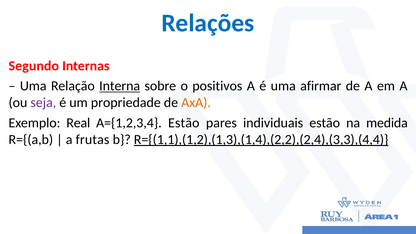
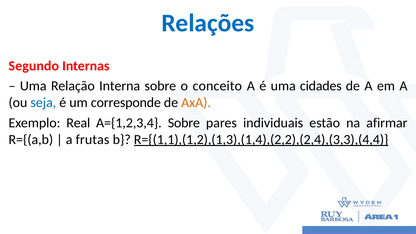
Interna underline: present -> none (120, 86)
positivos: positivos -> conceito (217, 86)
afirmar: afirmar -> cidades (321, 86)
seja colour: purple -> blue (43, 103)
propriedade: propriedade -> corresponde (126, 103)
A={1,2,3,4 Estão: Estão -> Sobre (184, 123)
medida: medida -> afirmar (387, 123)
